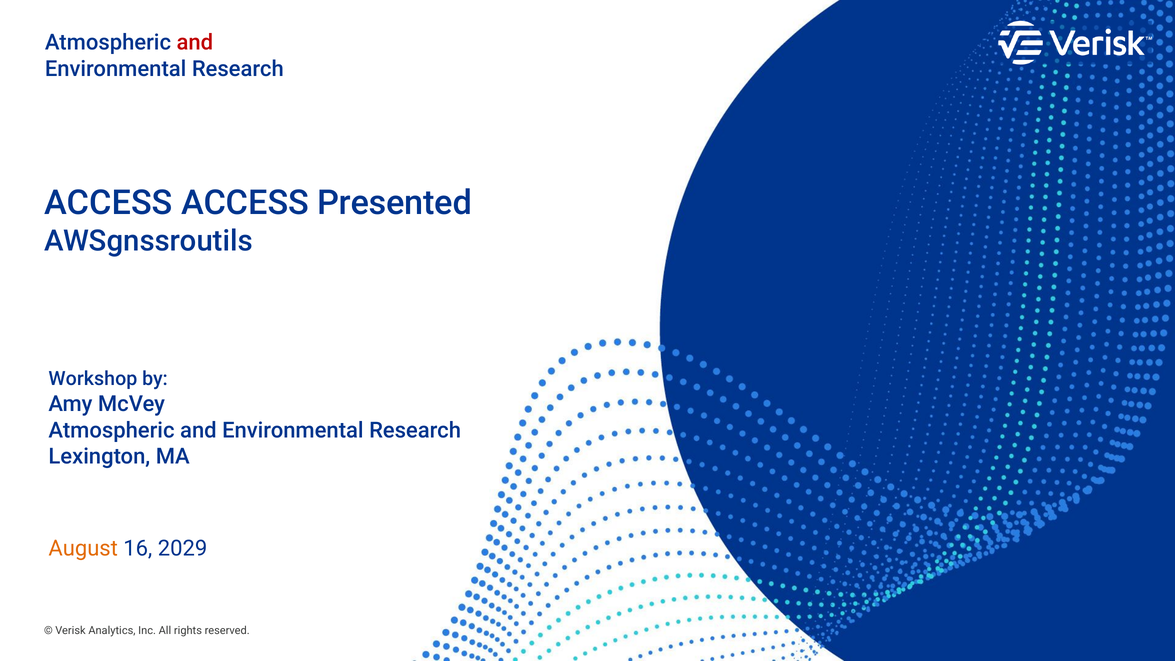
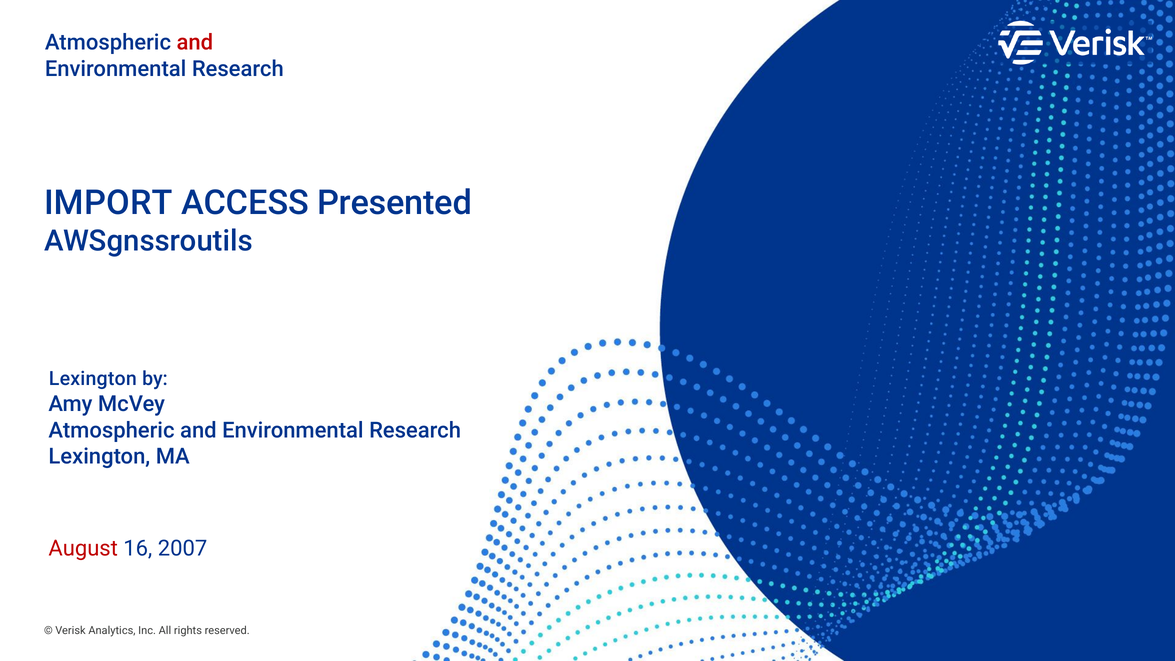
ACCESS: ACCESS -> IMPORT (108, 203)
Workshop: Workshop -> Lexington (93, 379)
August colour: orange -> red (83, 549)
2029: 2029 -> 2007 (183, 549)
